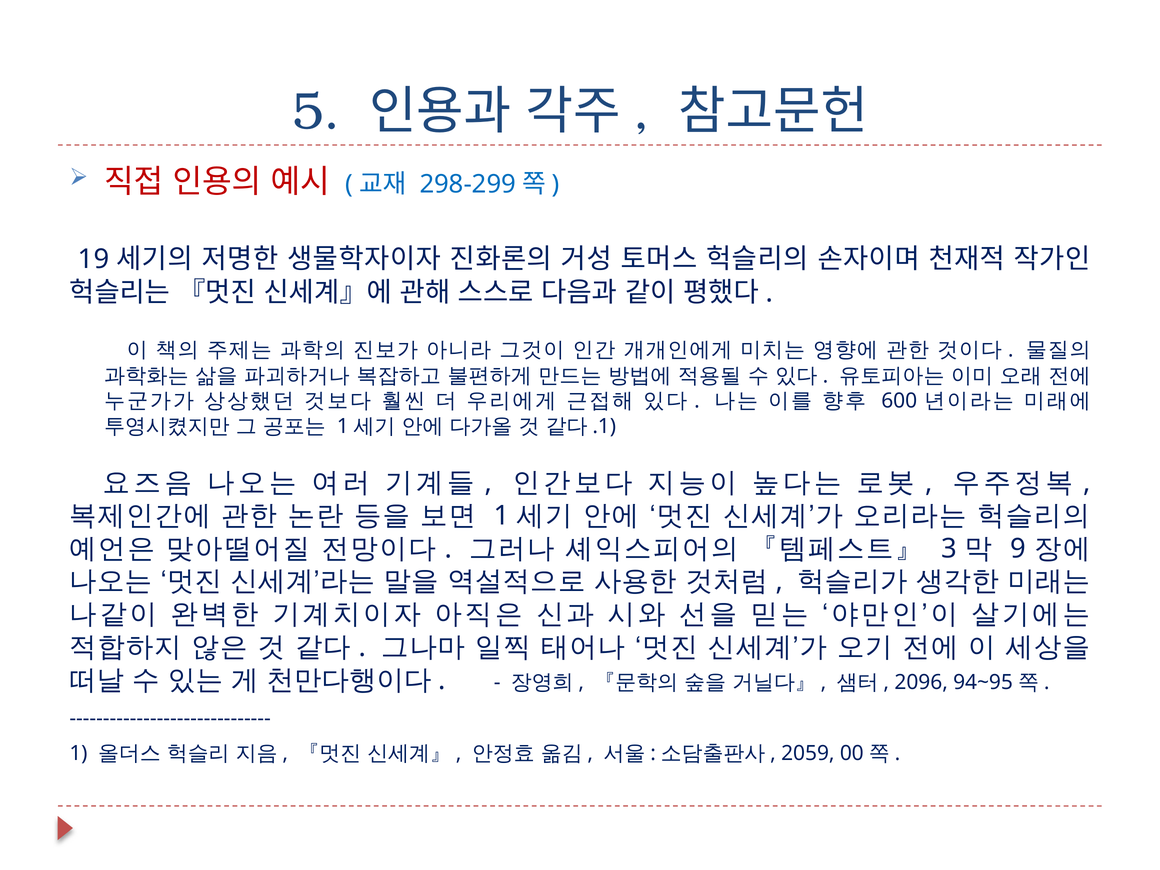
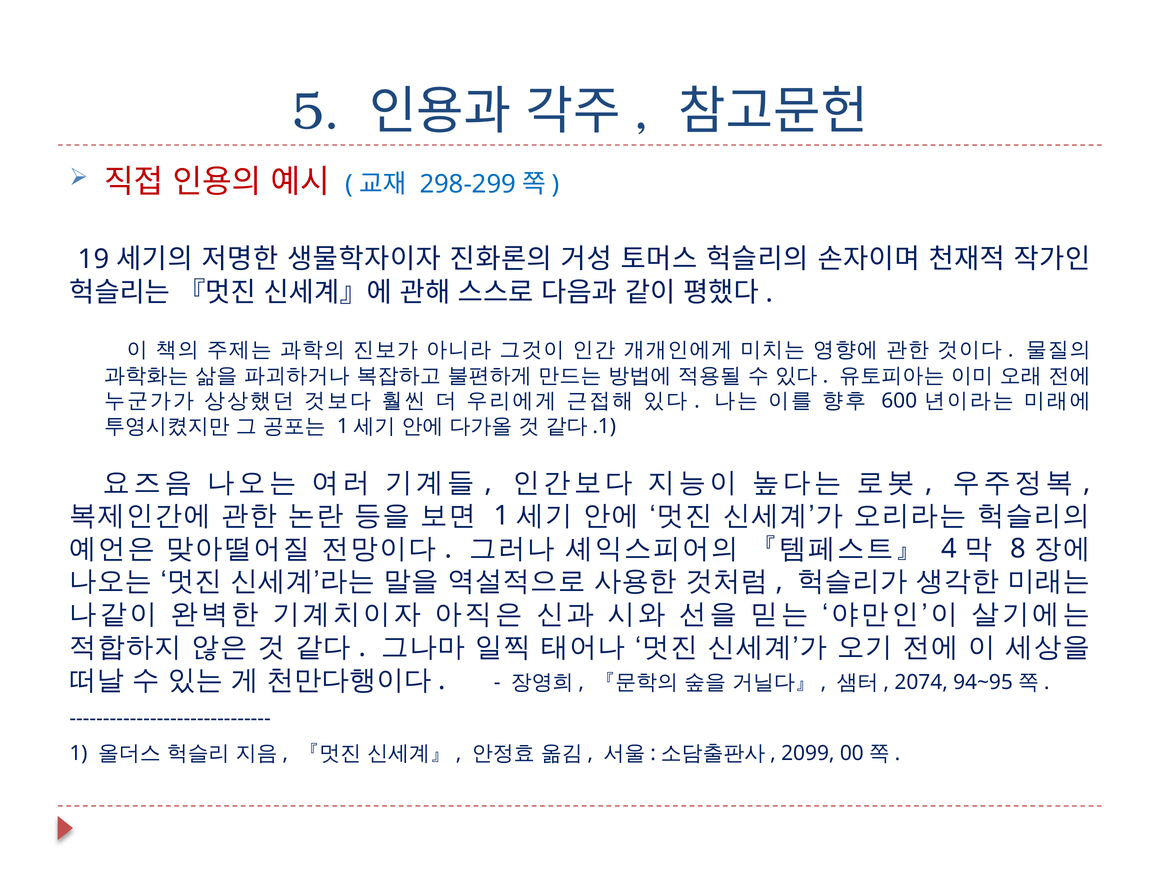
3: 3 -> 4 (949, 549)
9: 9 -> 8 (1018, 549)
2096: 2096 -> 2074 (921, 682)
2059: 2059 -> 2099 (808, 753)
